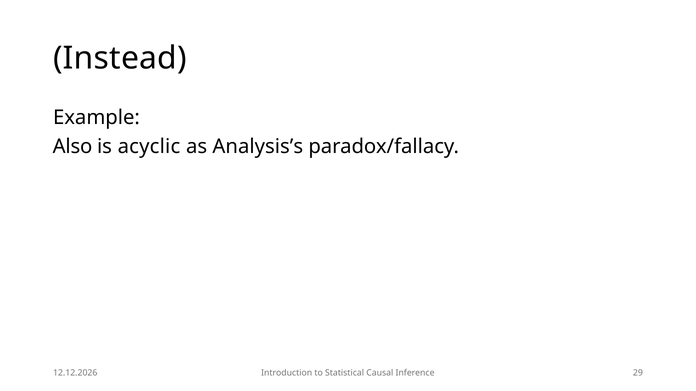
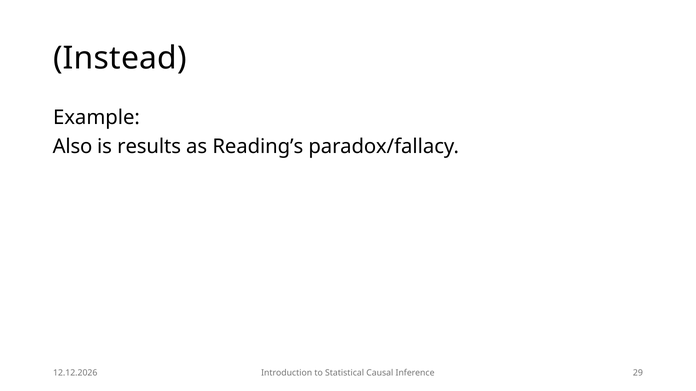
acyclic: acyclic -> results (149, 147)
Analysis’s: Analysis’s -> Reading’s (258, 147)
